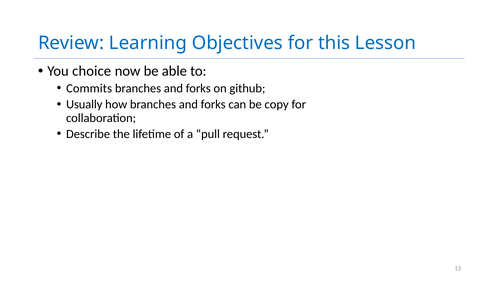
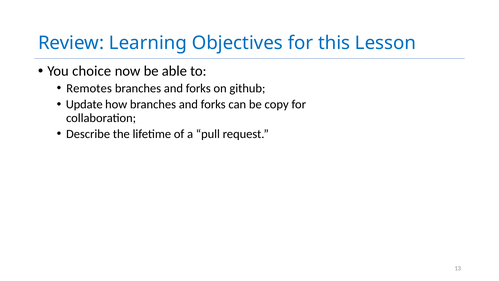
Commits: Commits -> Remotes (89, 88)
Usually: Usually -> Update (84, 104)
